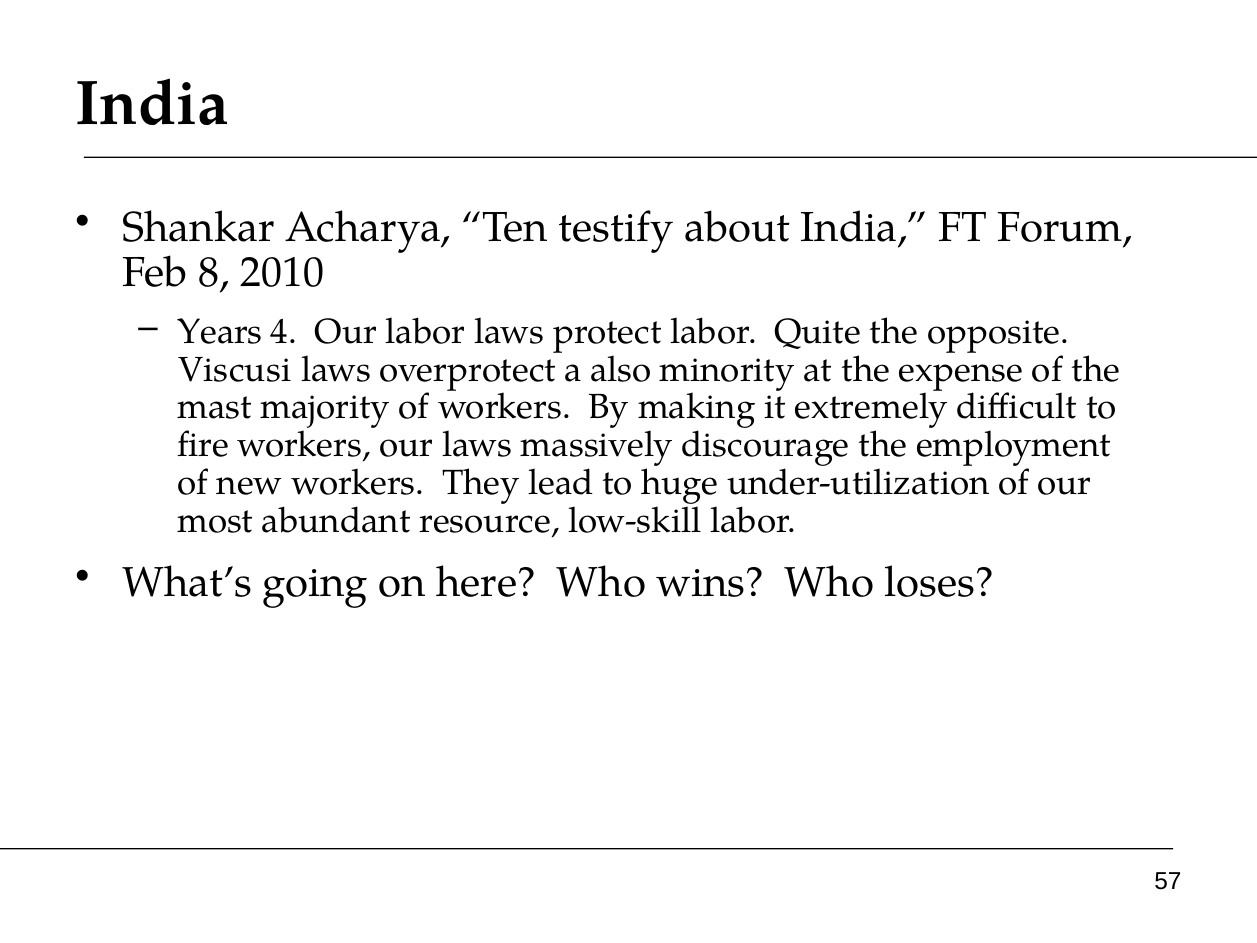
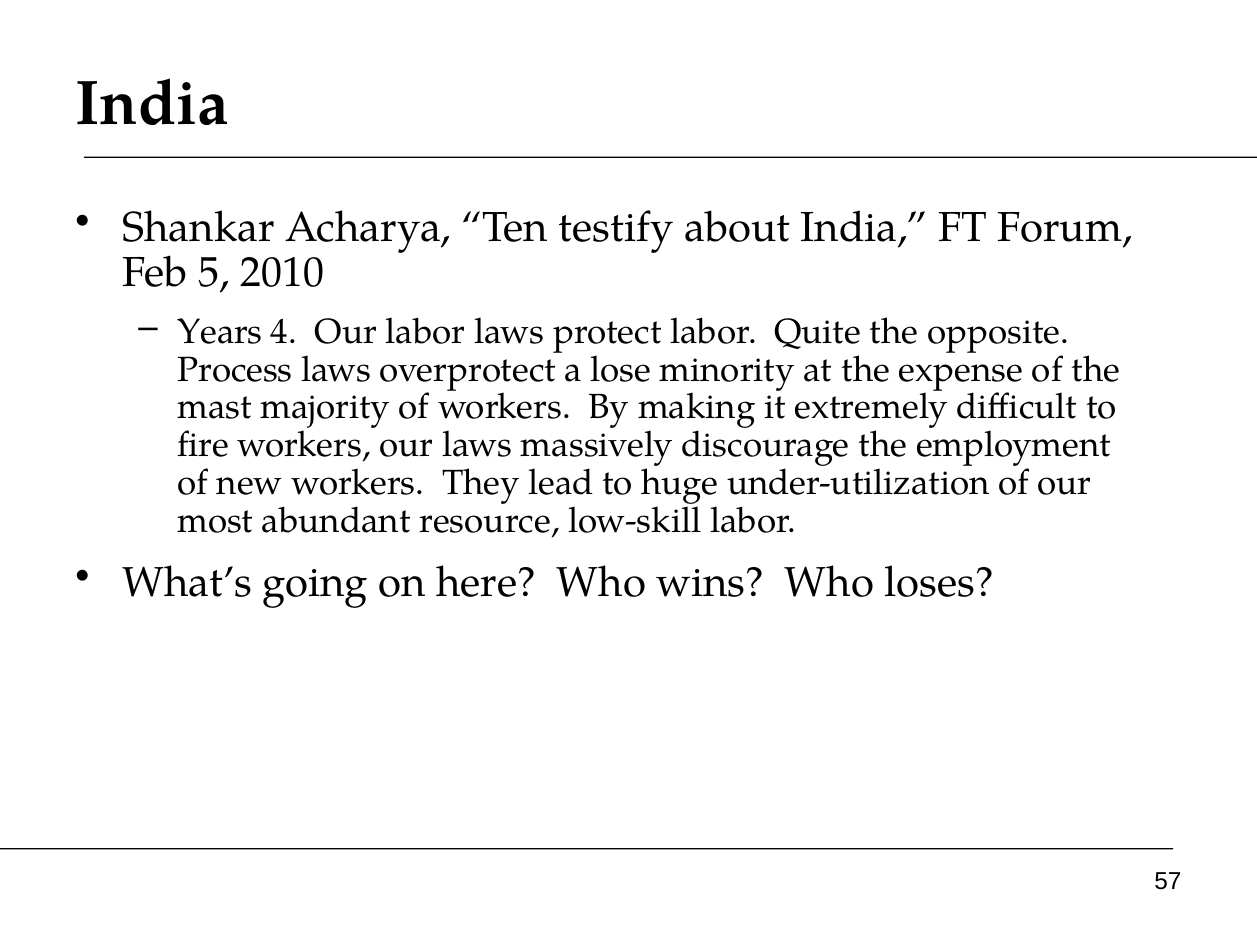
8: 8 -> 5 (214, 273)
Viscusi: Viscusi -> Process (235, 370)
also: also -> lose (621, 370)
